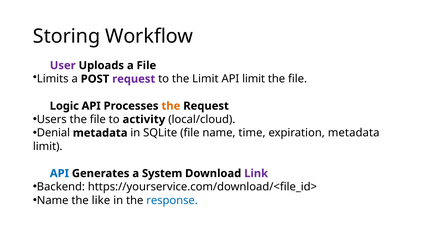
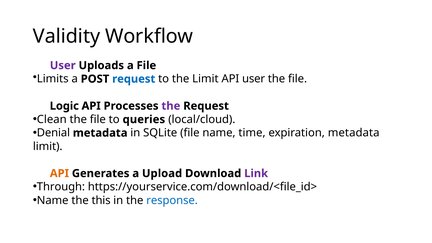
Storing: Storing -> Validity (67, 36)
request colour: purple -> blue (134, 79)
API limit: limit -> user (254, 79)
the colour: orange -> purple (171, 106)
Users: Users -> Clean (52, 119)
activity: activity -> queries (144, 119)
API colour: blue -> orange (59, 173)
System: System -> Upload (162, 173)
Backend: Backend -> Through (61, 187)
like: like -> this (101, 200)
